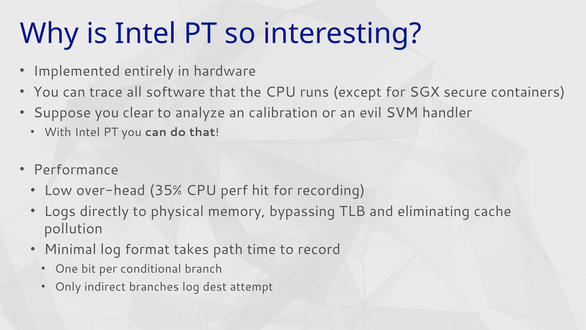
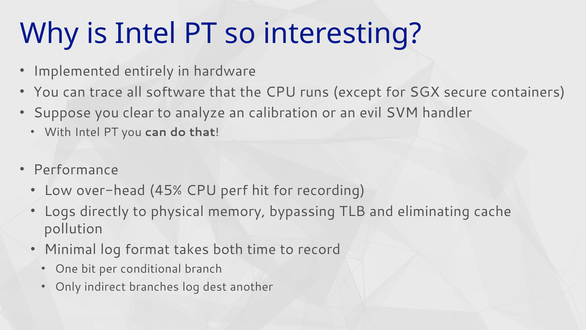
35%: 35% -> 45% (166, 190)
path: path -> both (228, 249)
attempt: attempt -> another (252, 286)
